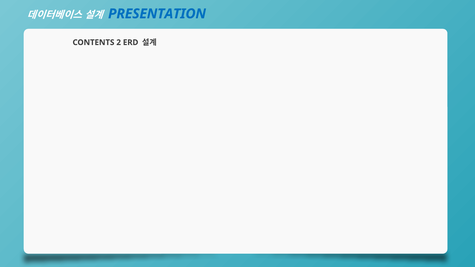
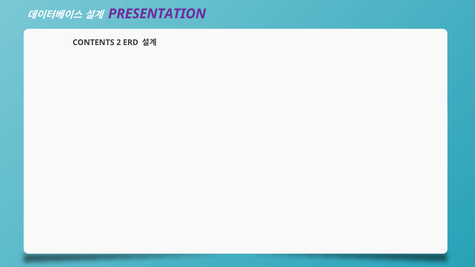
PRESENTATION colour: blue -> purple (157, 14)
